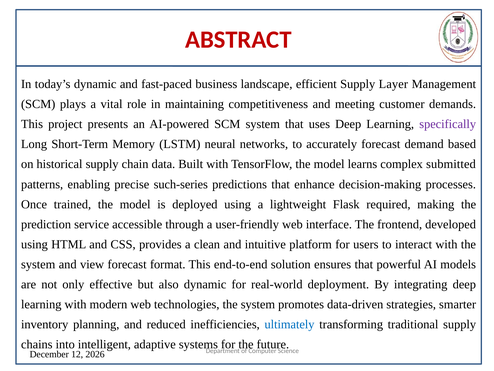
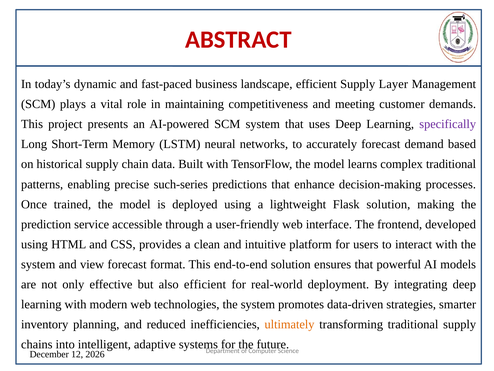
complex submitted: submitted -> traditional (451, 164)
Flask required: required -> solution (388, 204)
also dynamic: dynamic -> efficient (205, 284)
ultimately colour: blue -> orange (289, 324)
